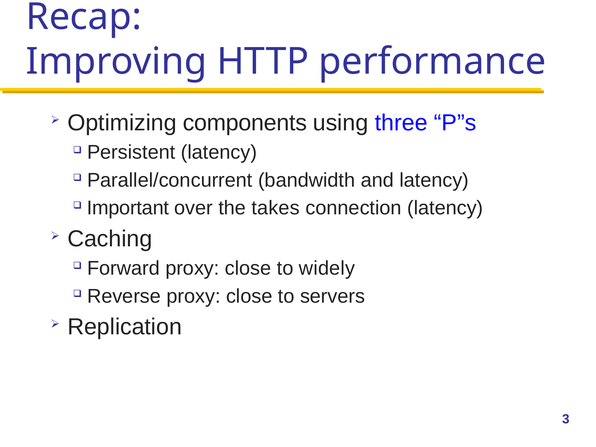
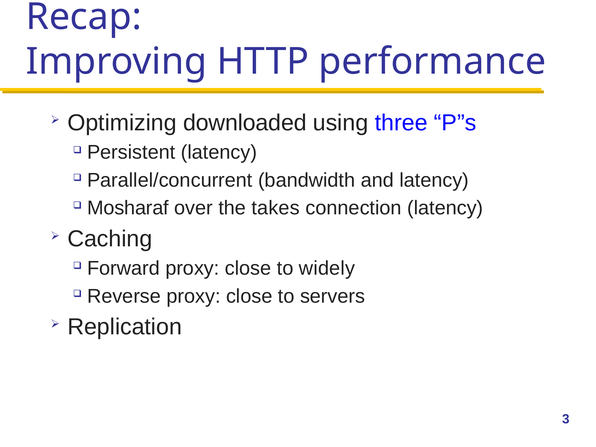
components: components -> downloaded (245, 123)
Important: Important -> Mosharaf (128, 208)
